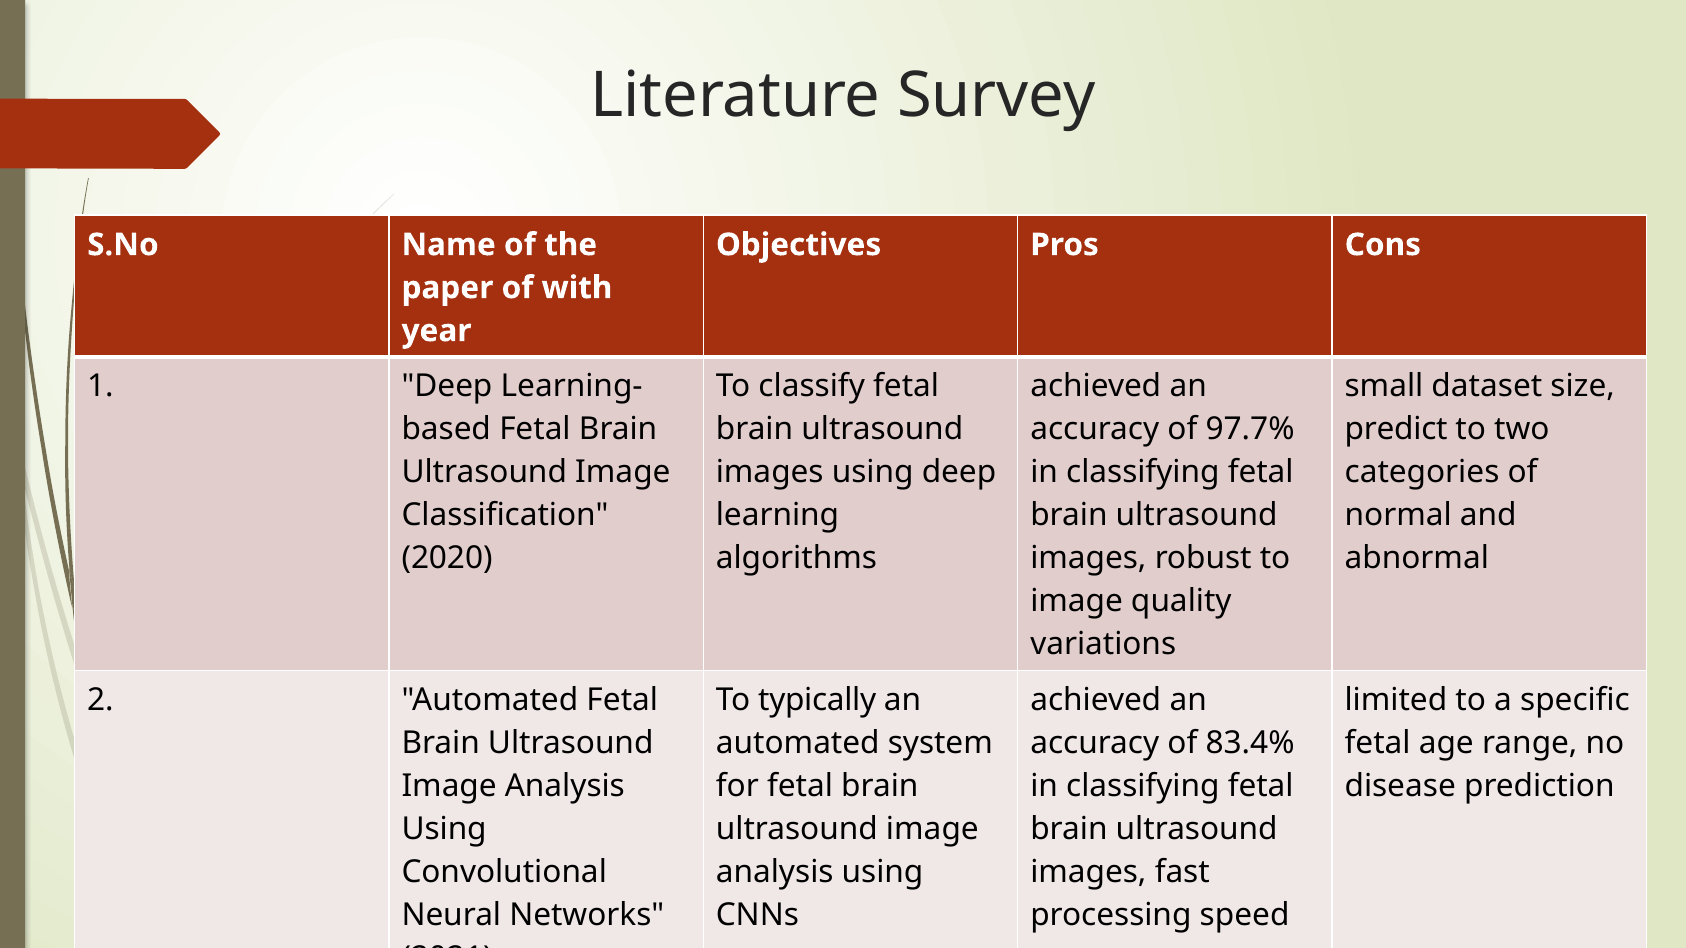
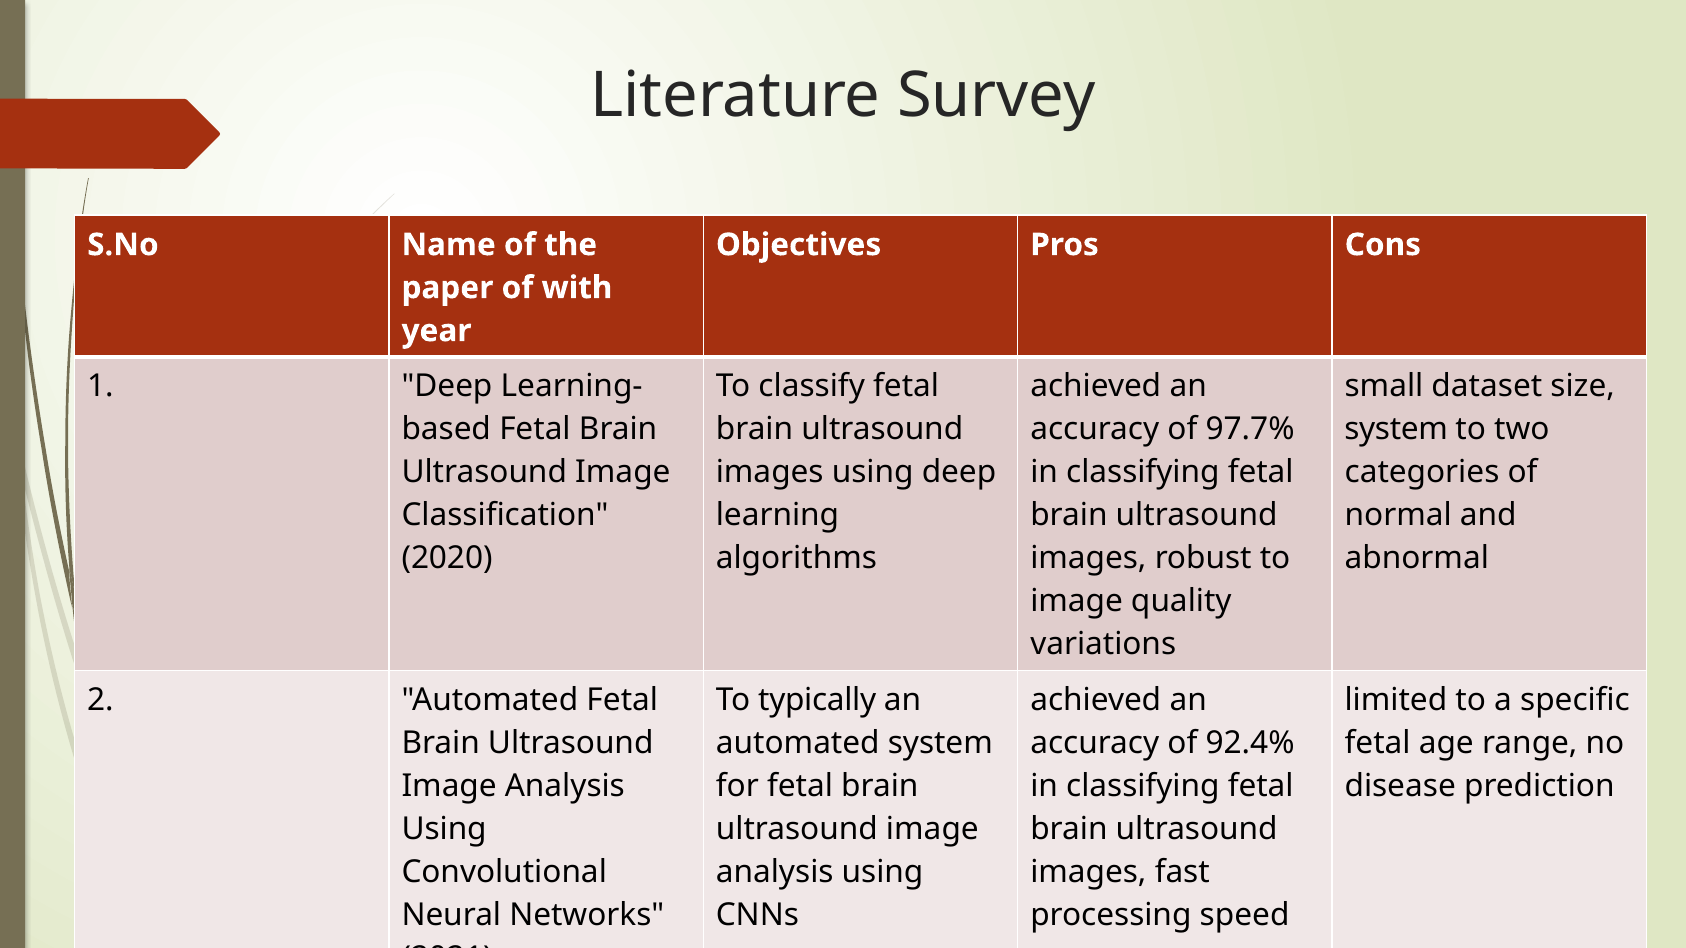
predict: predict -> system (1396, 430)
83.4%: 83.4% -> 92.4% (1250, 743)
